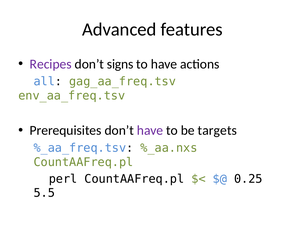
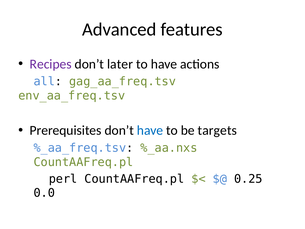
signs: signs -> later (120, 64)
have colour: purple -> blue (150, 130)
5.5: 5.5 -> 0.0 (44, 193)
